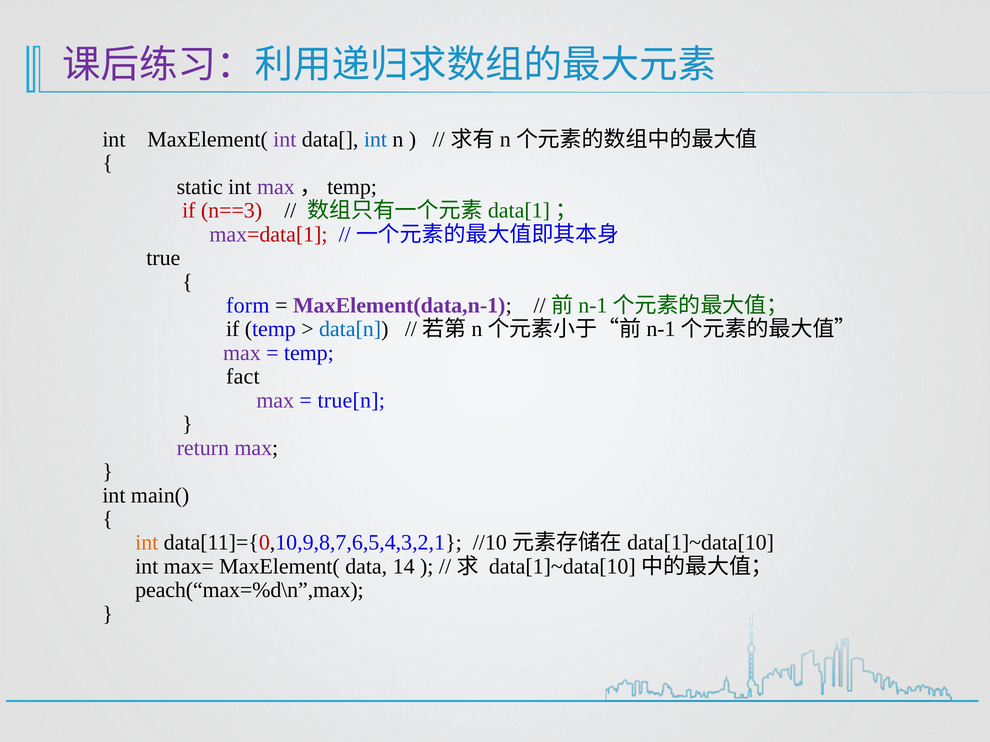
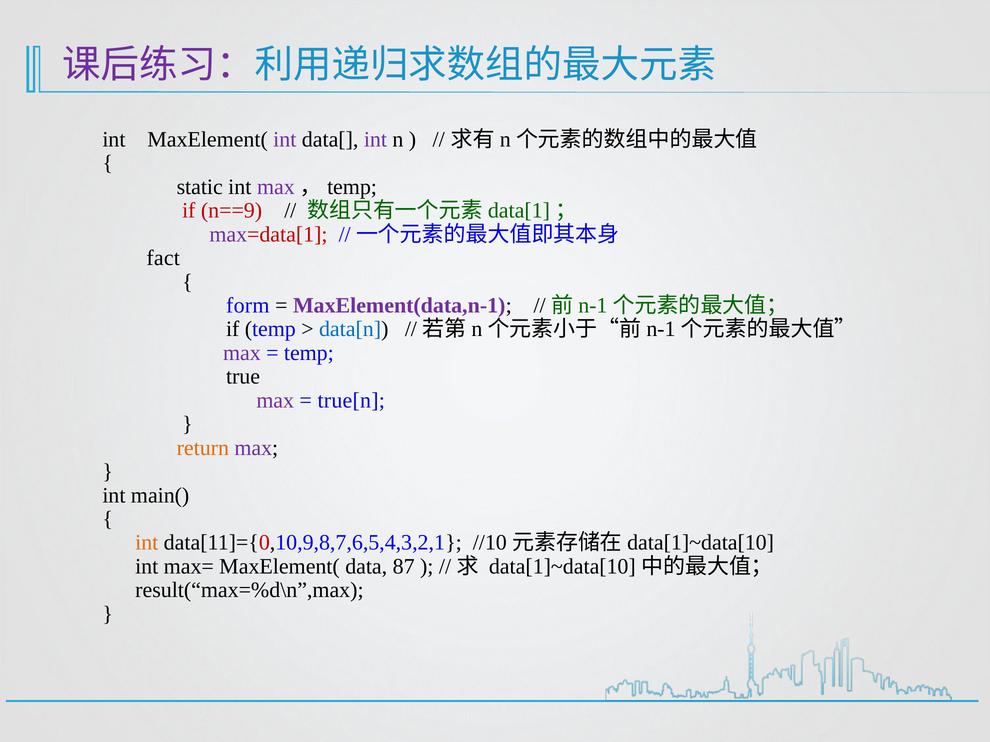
int colour: blue -> purple (375, 140)
n==3: n==3 -> n==9 (232, 211)
true: true -> fact (163, 258)
fact: fact -> true (243, 377)
return colour: purple -> orange (203, 448)
14: 14 -> 87 (404, 567)
peach(“max=%d\n”,max: peach(“max=%d\n”,max -> result(“max=%d\n”,max (249, 591)
